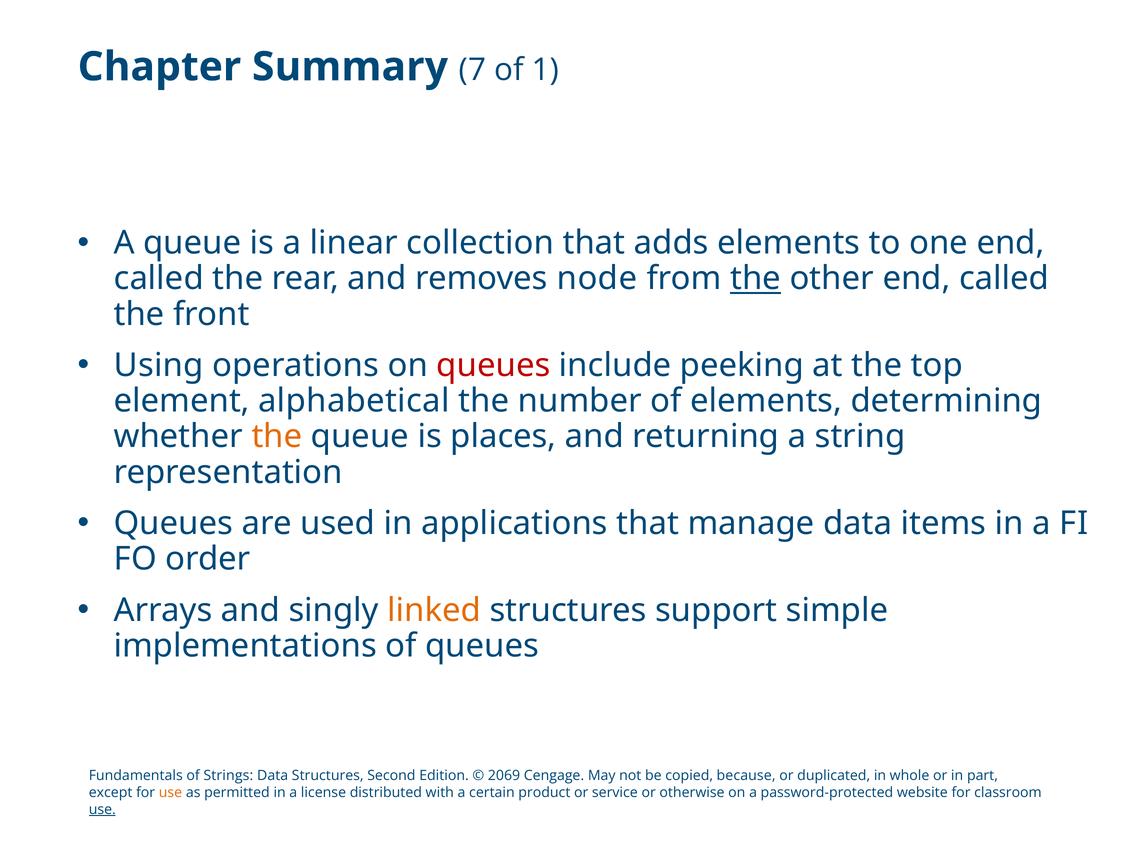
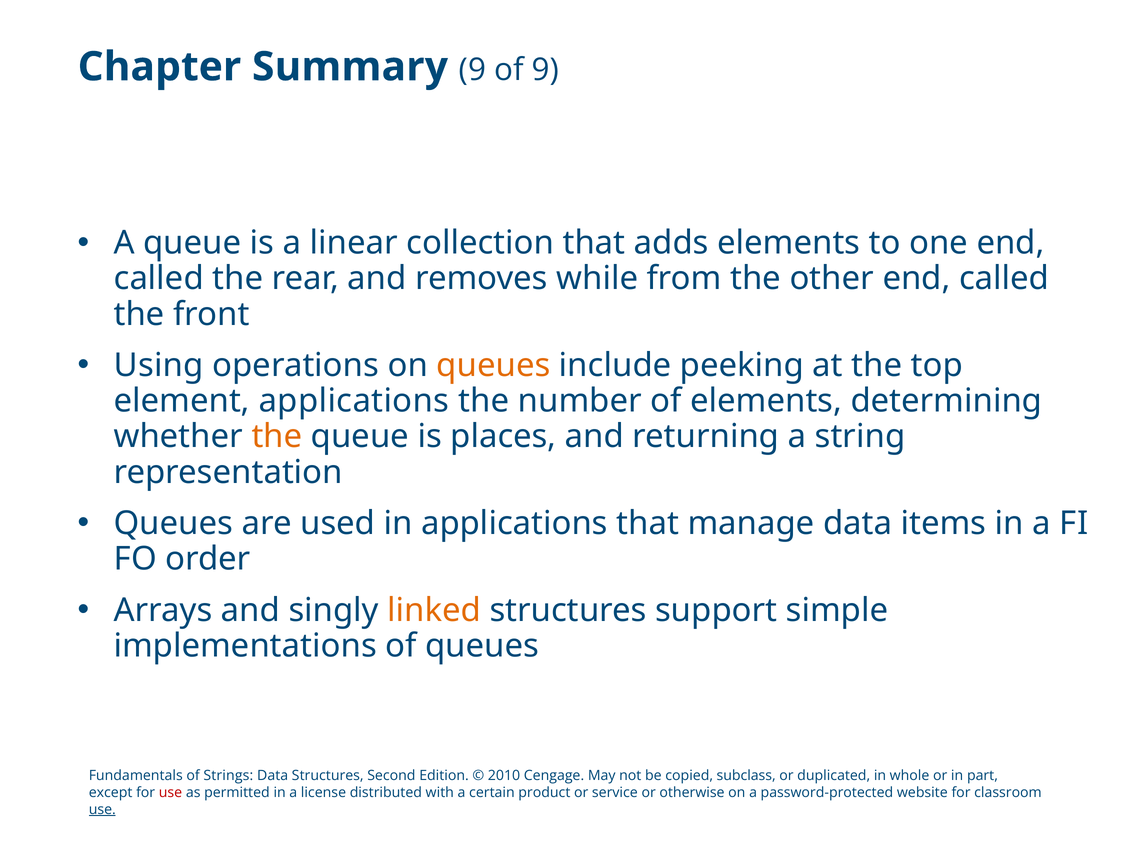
Summary 7: 7 -> 9 (472, 70)
of 1: 1 -> 9 (546, 70)
node: node -> while (597, 279)
the underline: present -> none (756, 279)
queues colour: red -> orange (493, 366)
element alphabetical: alphabetical -> applications (354, 401)
2069: 2069 -> 2010 (504, 776)
because: because -> subclass (746, 776)
use colour: orange -> red (170, 793)
